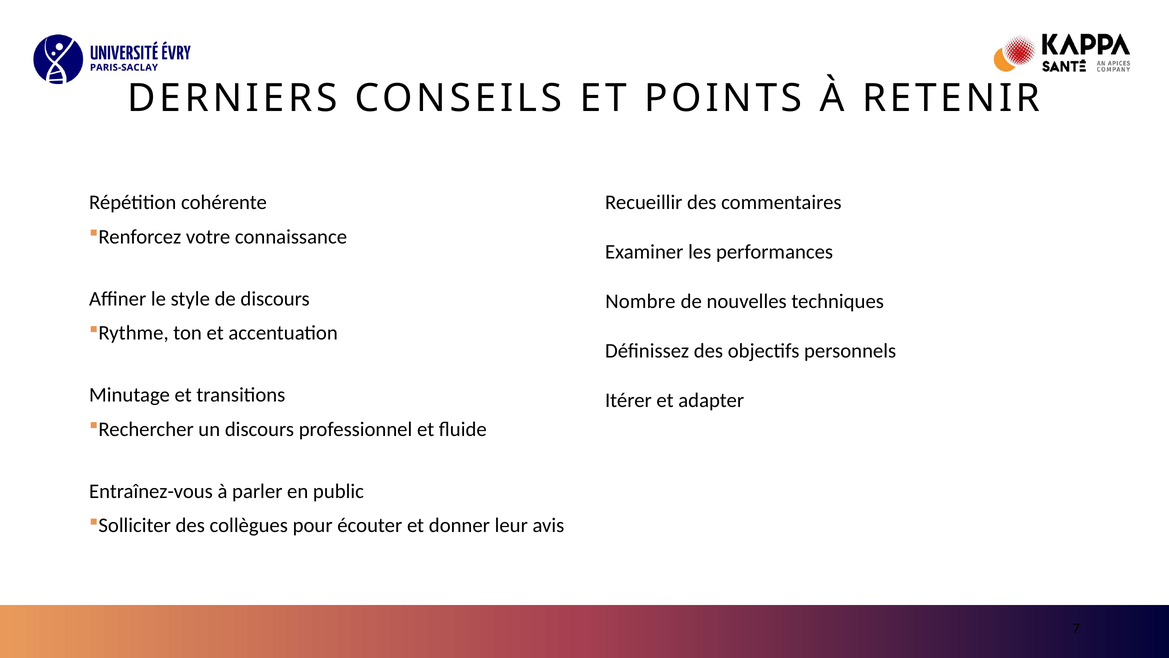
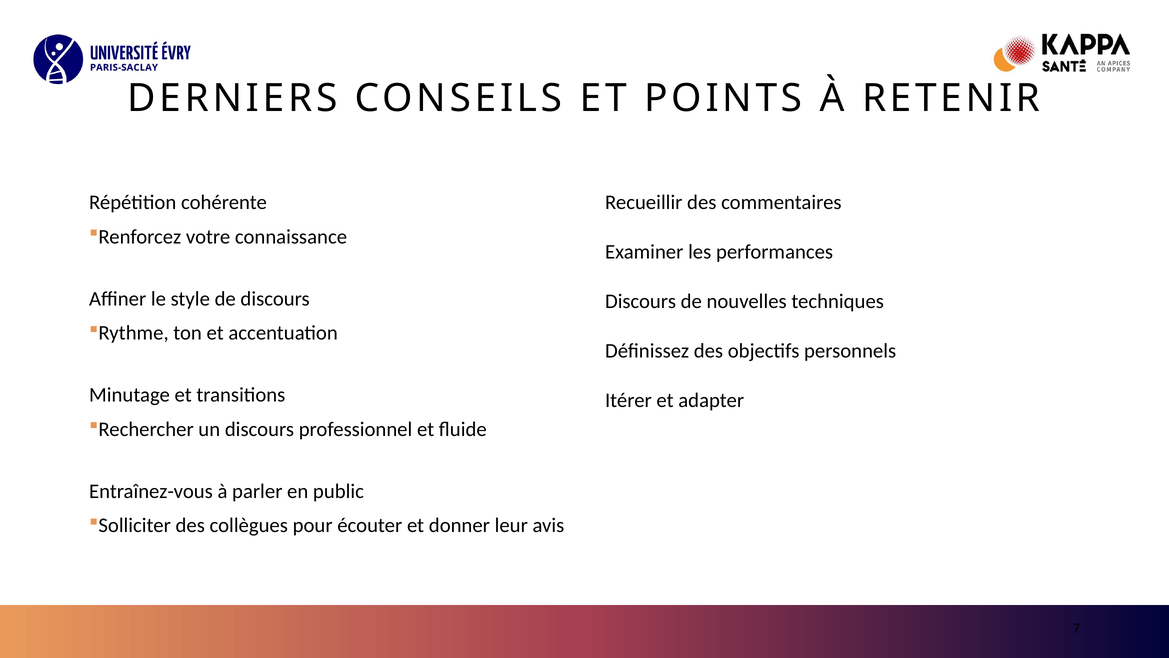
Nombre: Nombre -> Discours (641, 301)
